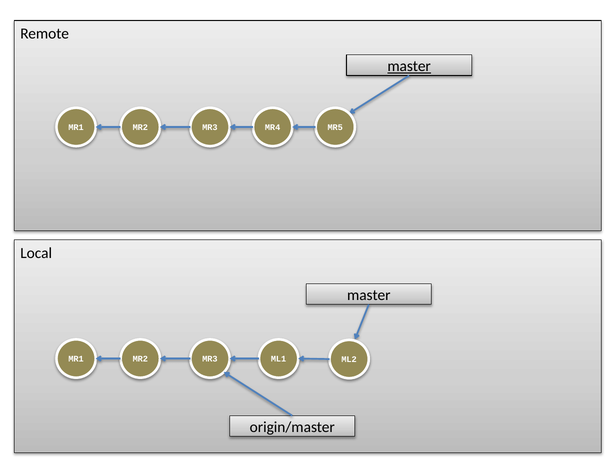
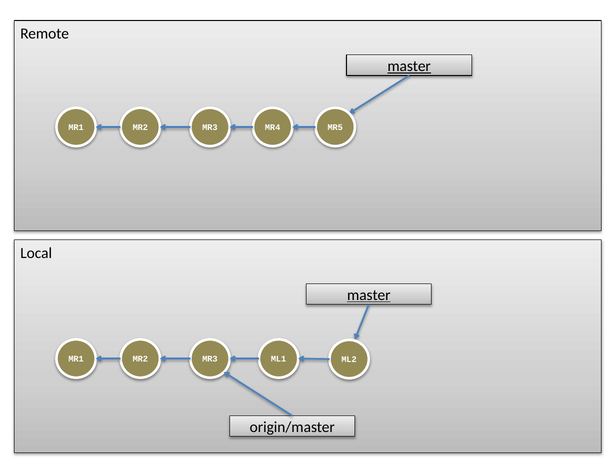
master underline: none -> present (369, 295)
